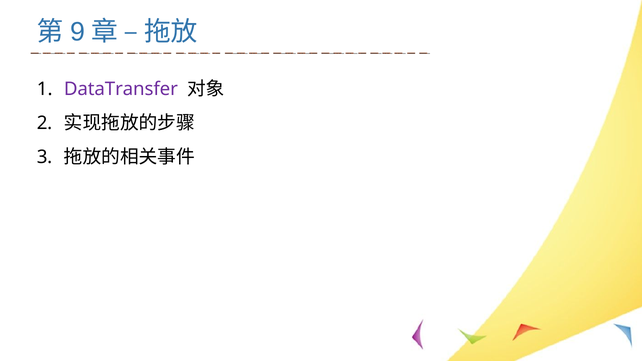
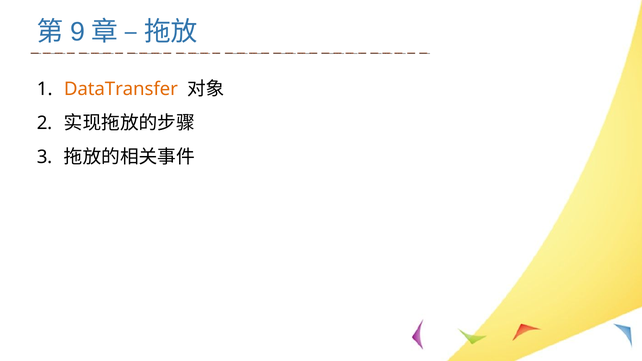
DataTransfer colour: purple -> orange (121, 89)
